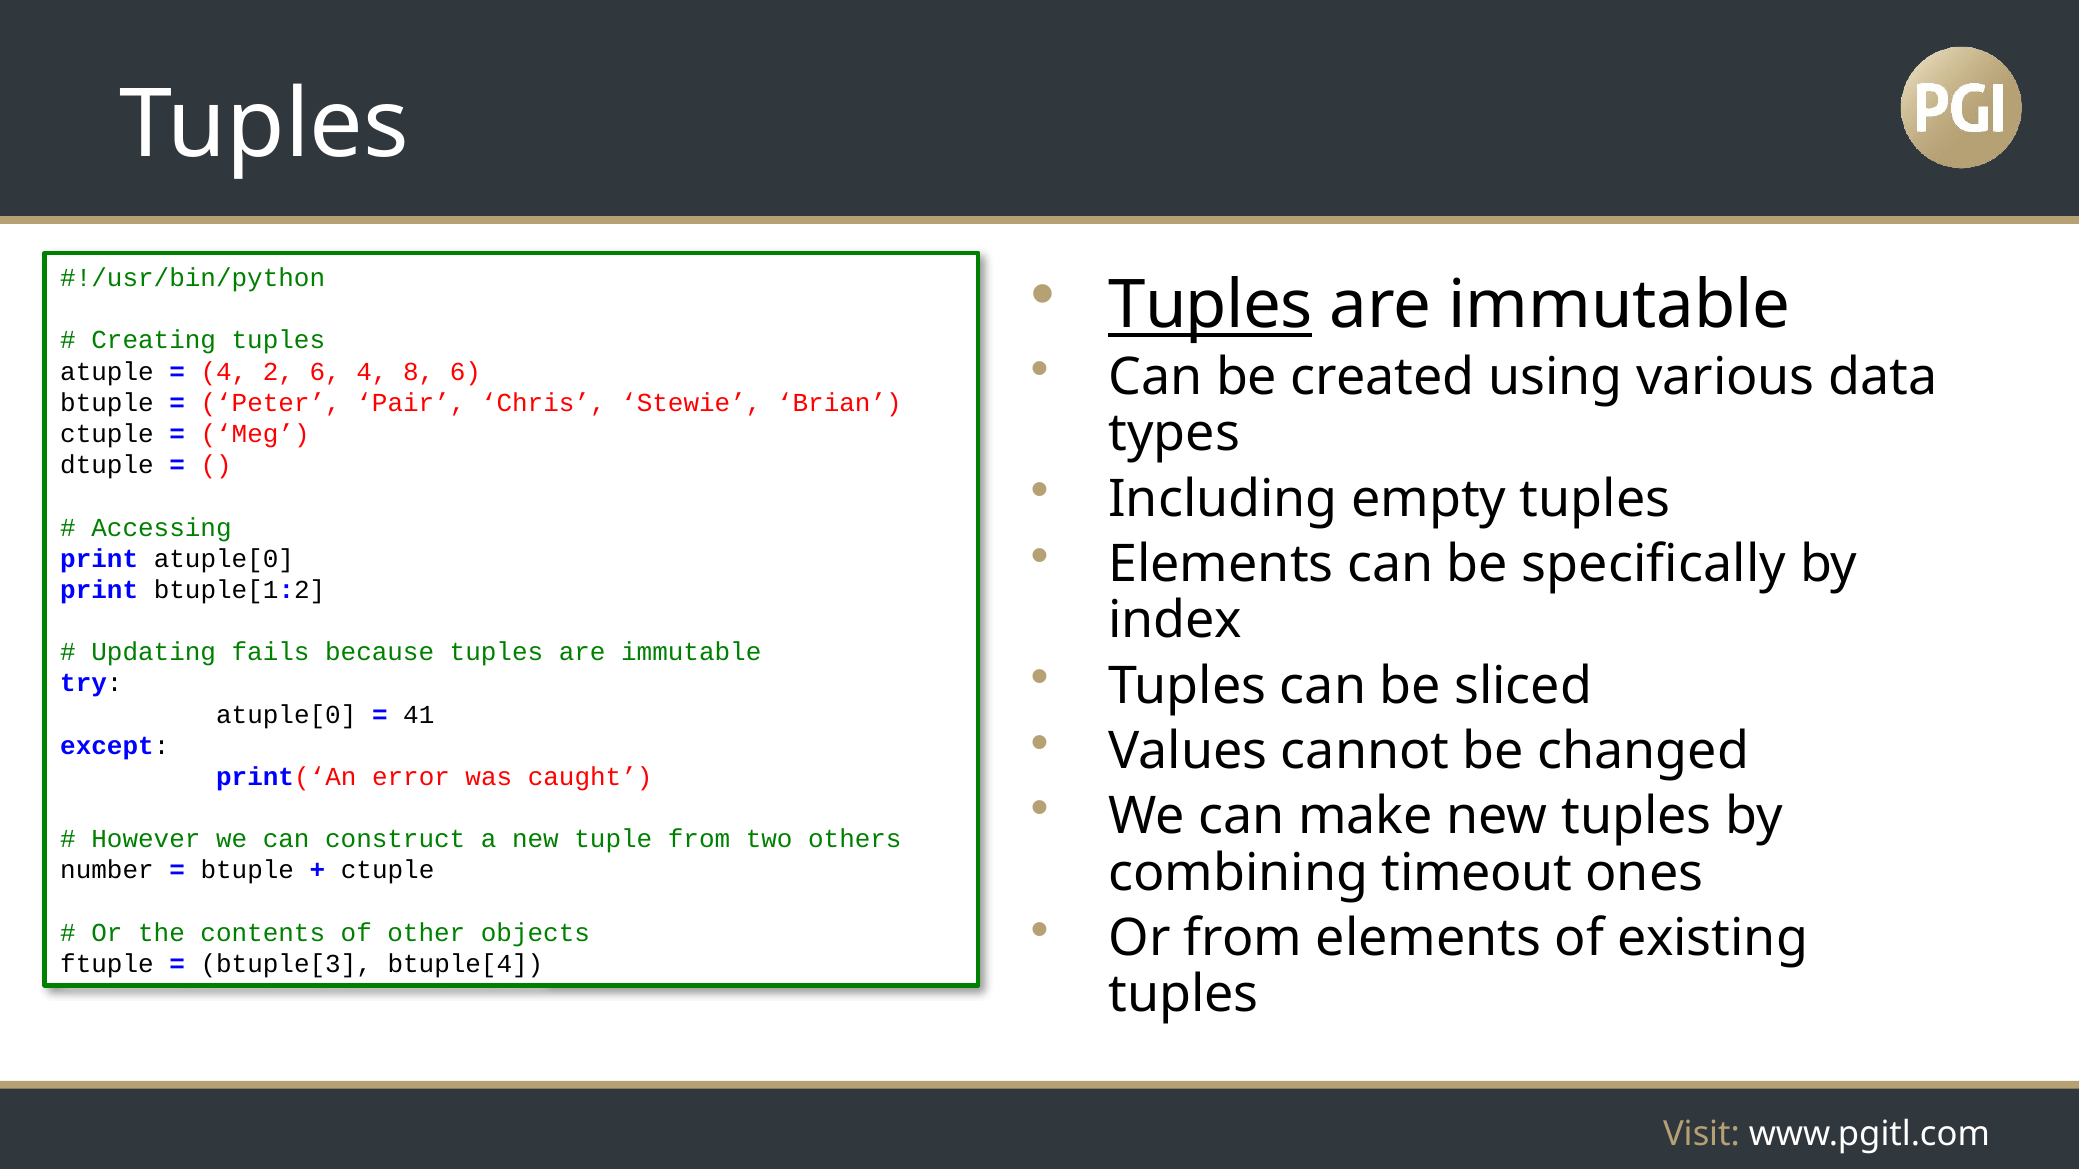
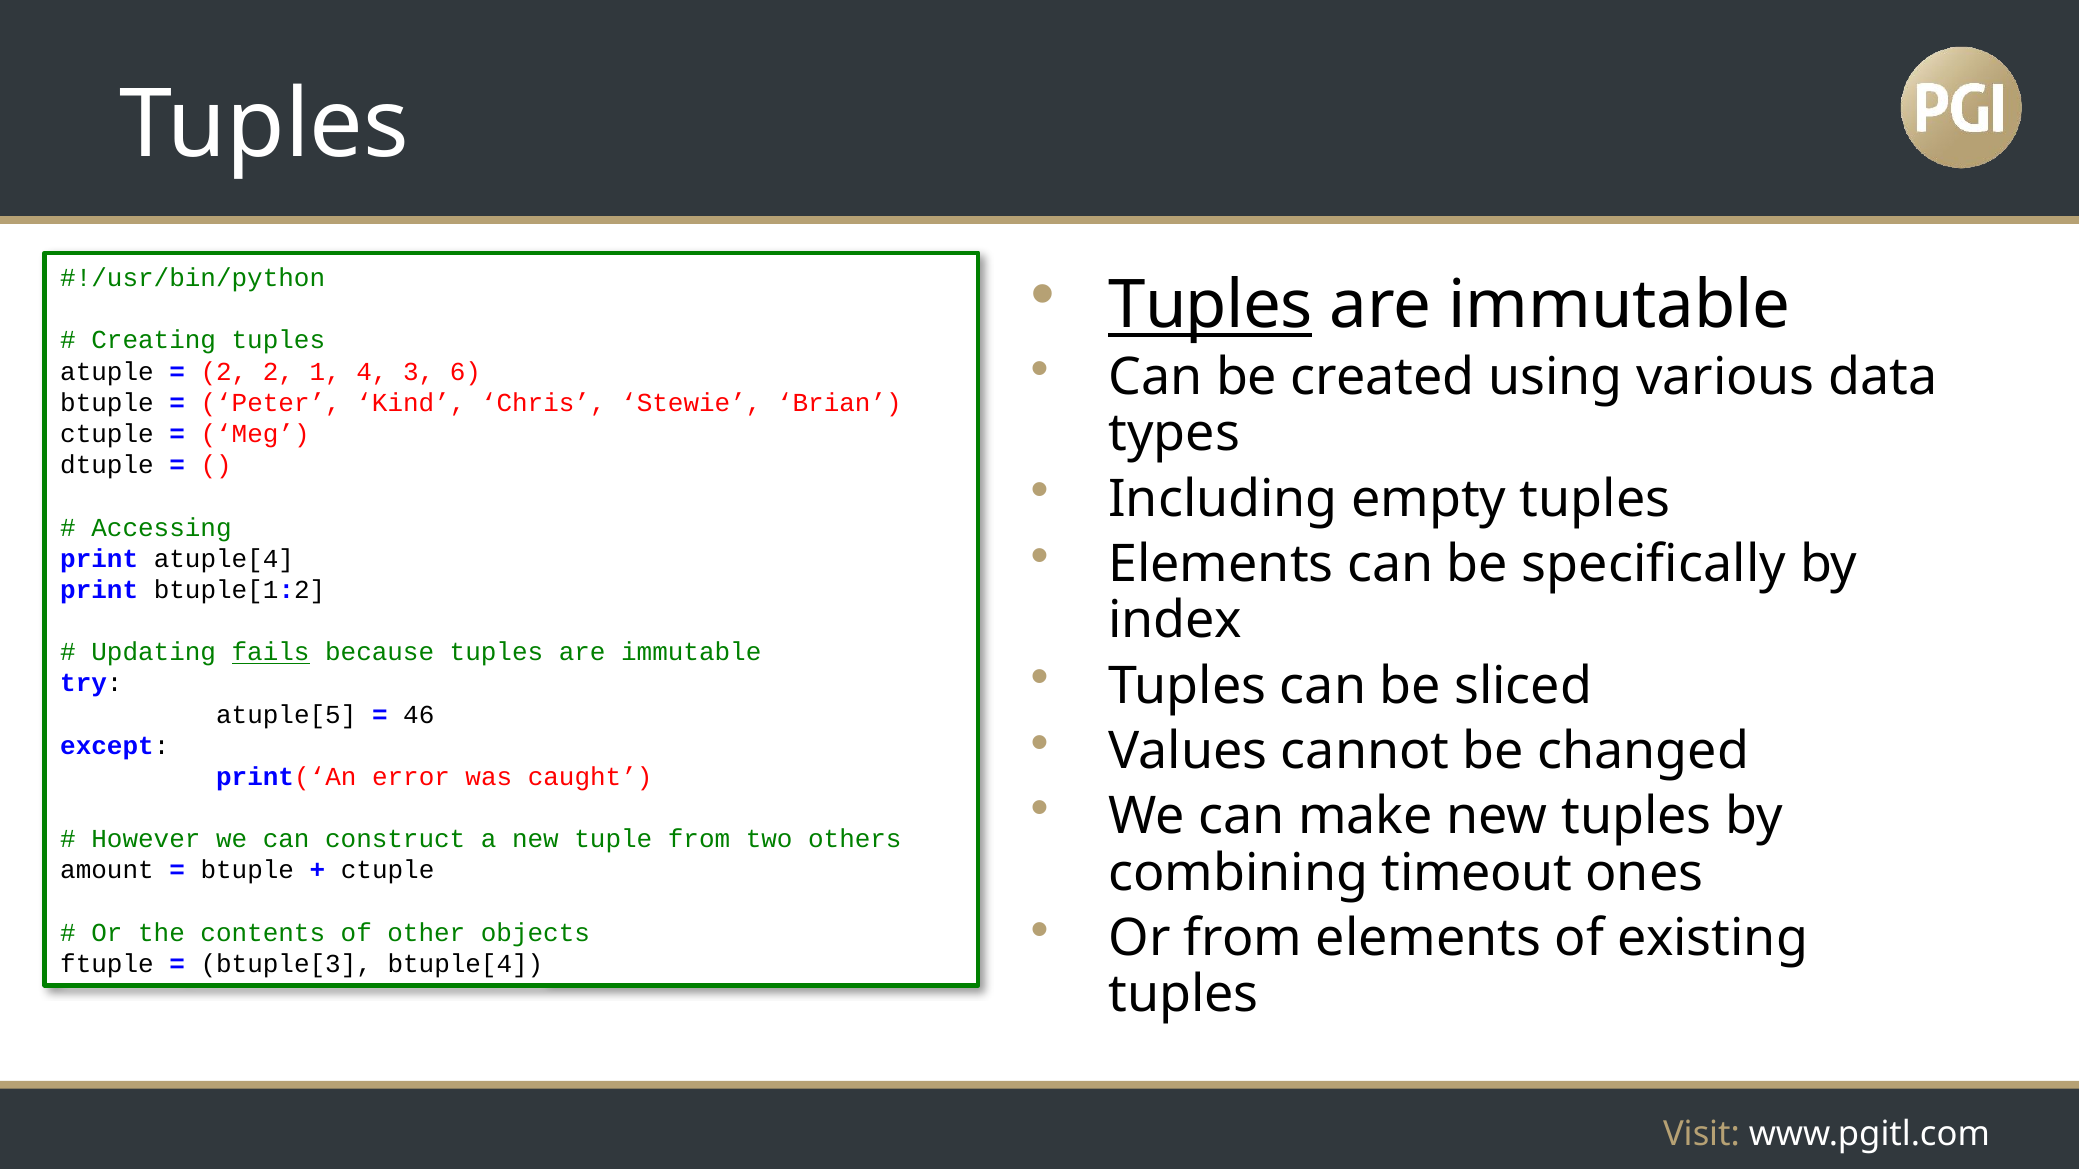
4: 4 -> 2 (224, 372)
2 6: 6 -> 1 (325, 372)
8: 8 -> 3 (419, 372)
Pair: Pair -> Kind (411, 403)
print atuple[0: atuple[0 -> atuple[4 (224, 559)
fails underline: none -> present (271, 652)
atuple[0: atuple[0 -> atuple[5 (286, 715)
41: 41 -> 46 (419, 715)
number: number -> amount (107, 871)
